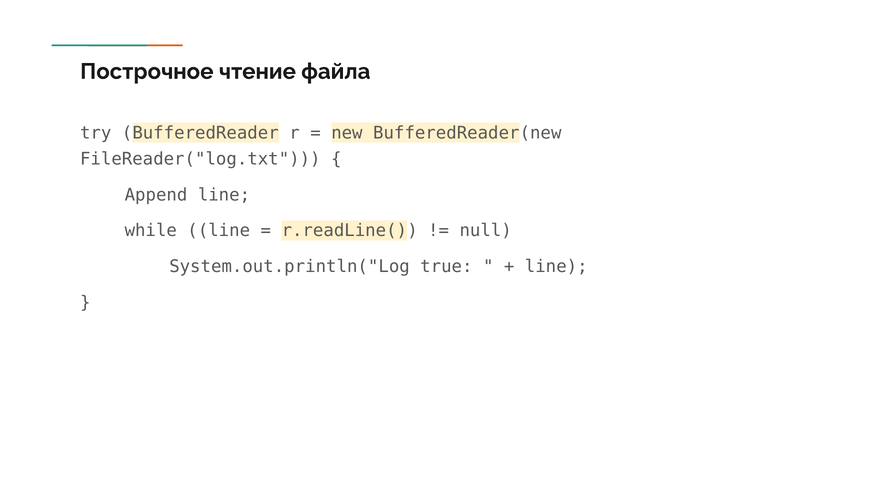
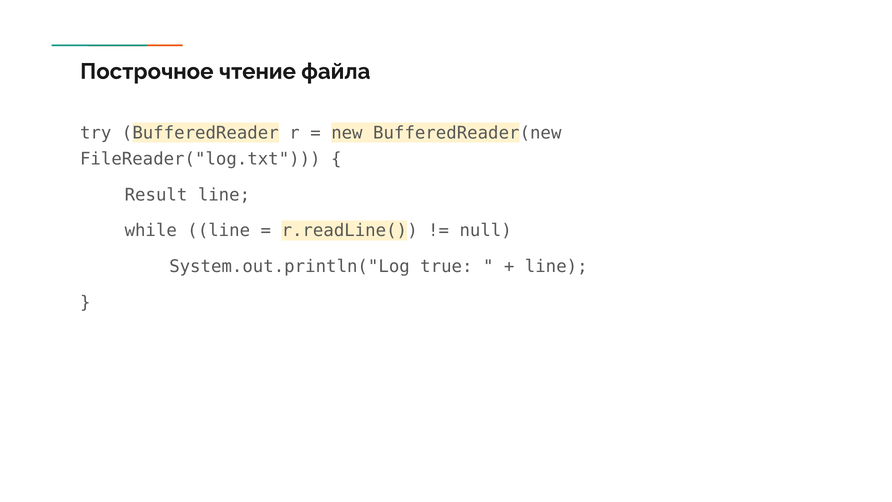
Append: Append -> Result (156, 195)
